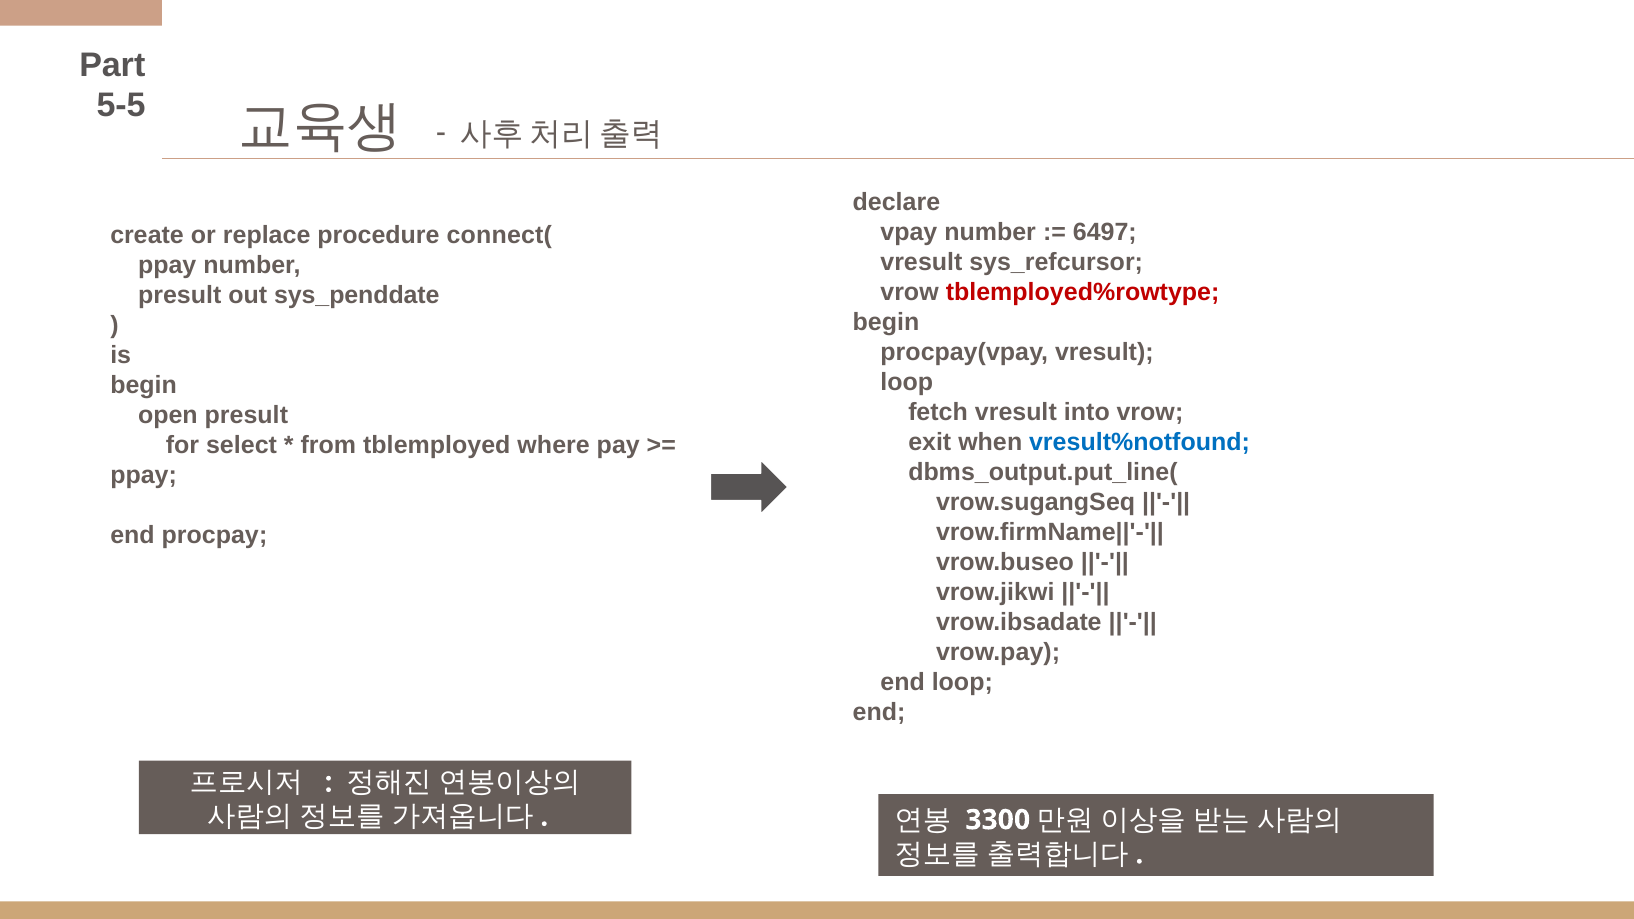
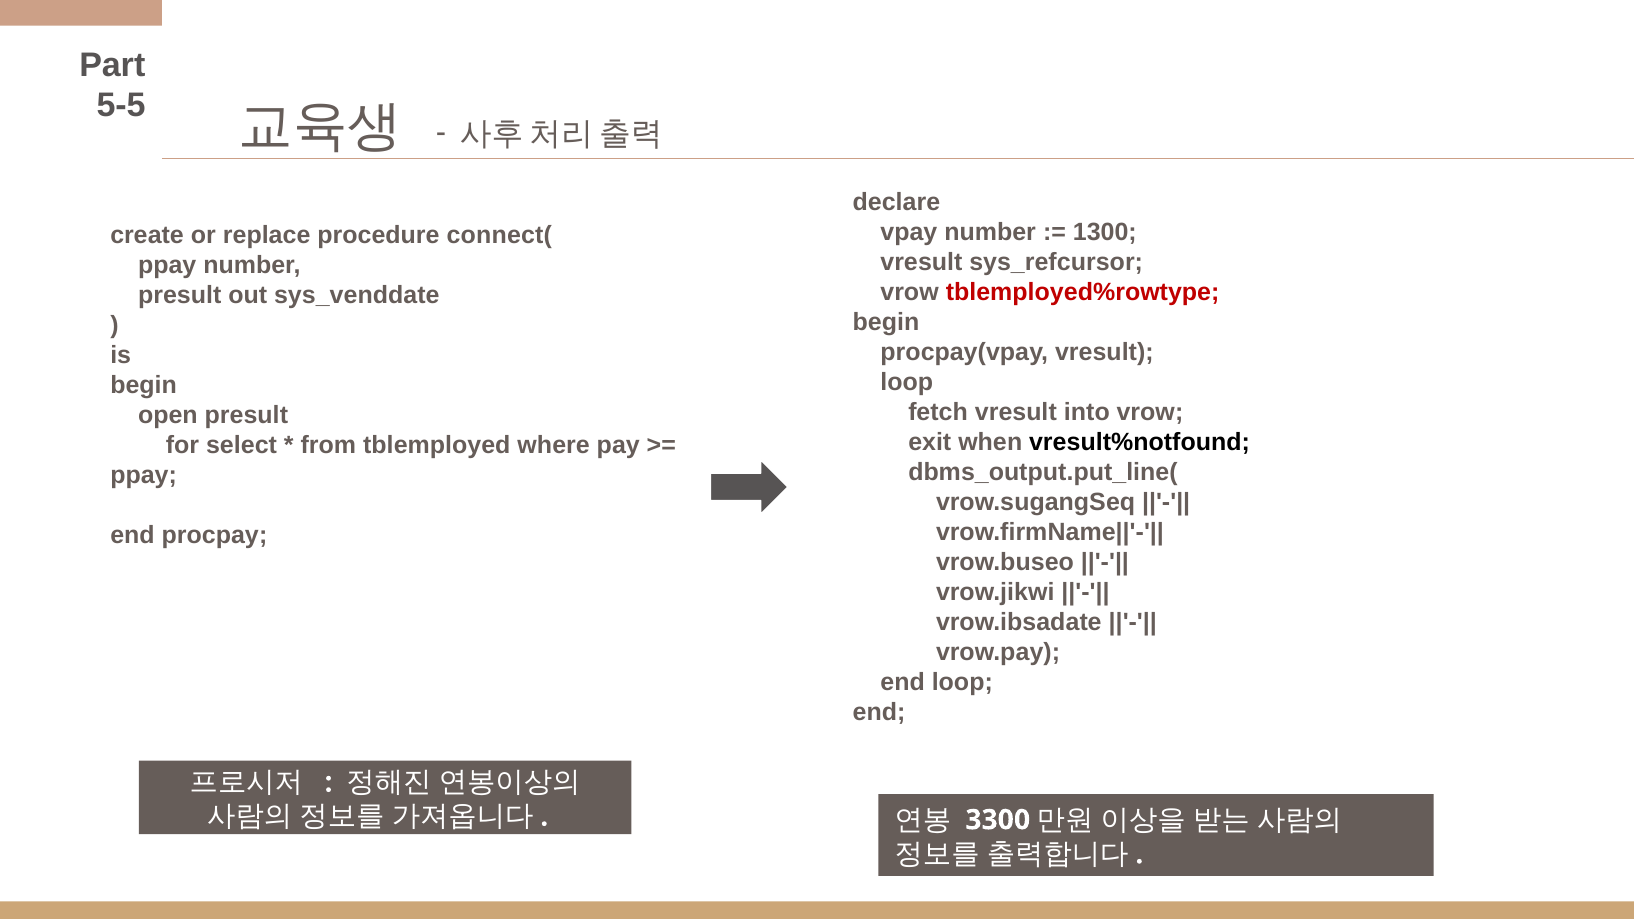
6497: 6497 -> 1300 (1105, 233)
sys_penddate: sys_penddate -> sys_venddate (357, 295)
vresult%notfound colour: blue -> black (1140, 443)
